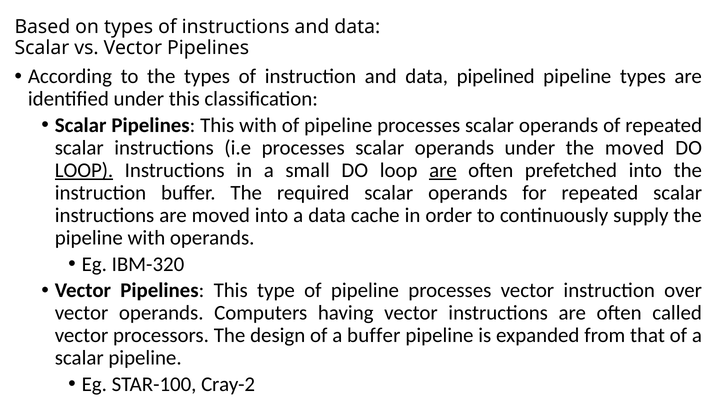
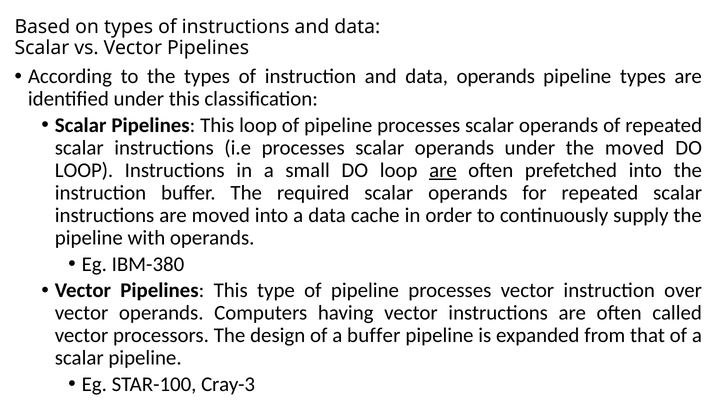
data pipelined: pipelined -> operands (496, 77)
This with: with -> loop (258, 125)
LOOP underline: present -> none (84, 170)
IBM-320: IBM-320 -> IBM-380 (148, 264)
Cray-2: Cray-2 -> Cray-3 (228, 385)
